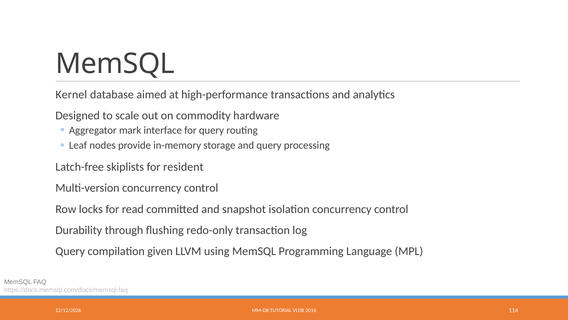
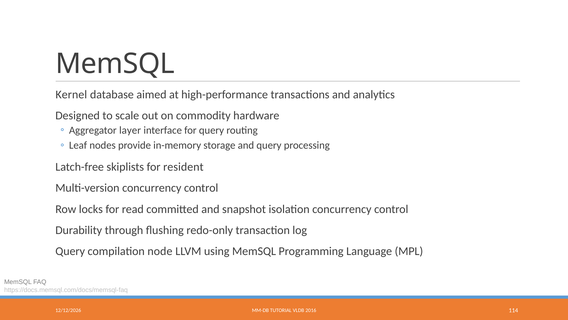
mark: mark -> layer (130, 130)
given: given -> node (160, 251)
